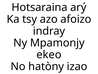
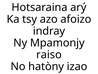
ekeo: ekeo -> raiso (49, 54)
